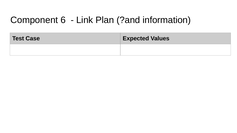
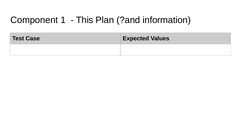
6: 6 -> 1 (63, 20)
Link: Link -> This (85, 20)
